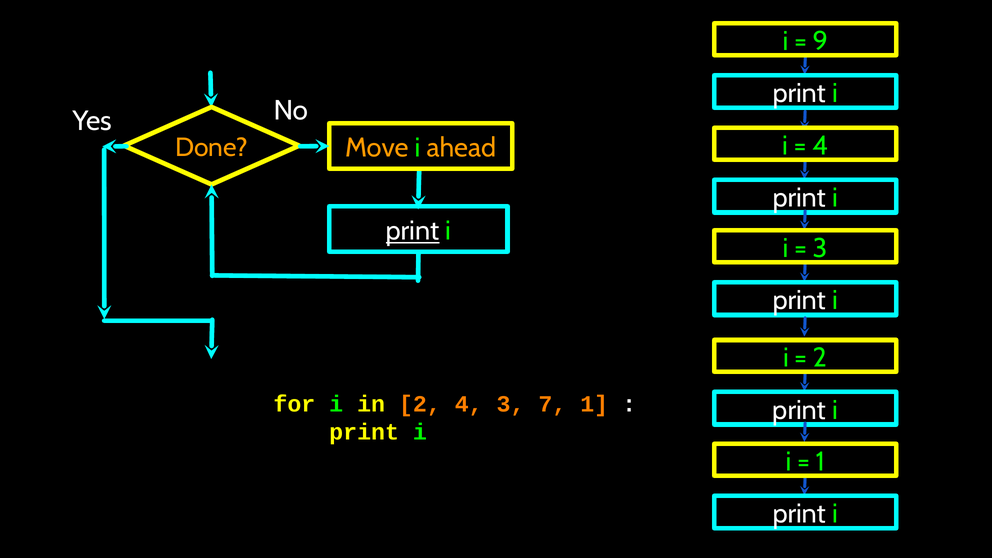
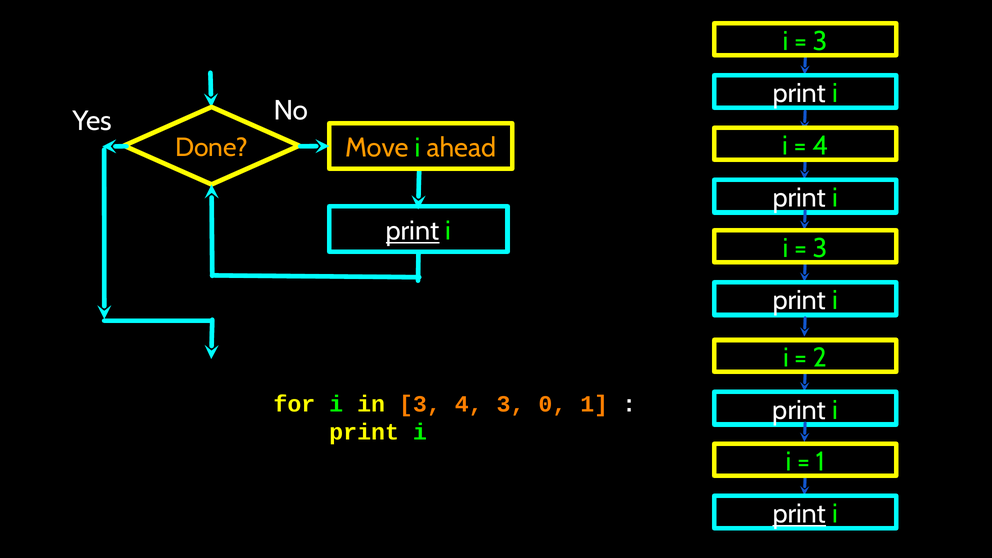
9: 9 -> 3 (820, 41)
in 2: 2 -> 3 (420, 404)
7: 7 -> 0 (552, 404)
print underline: none -> present (799, 514)
